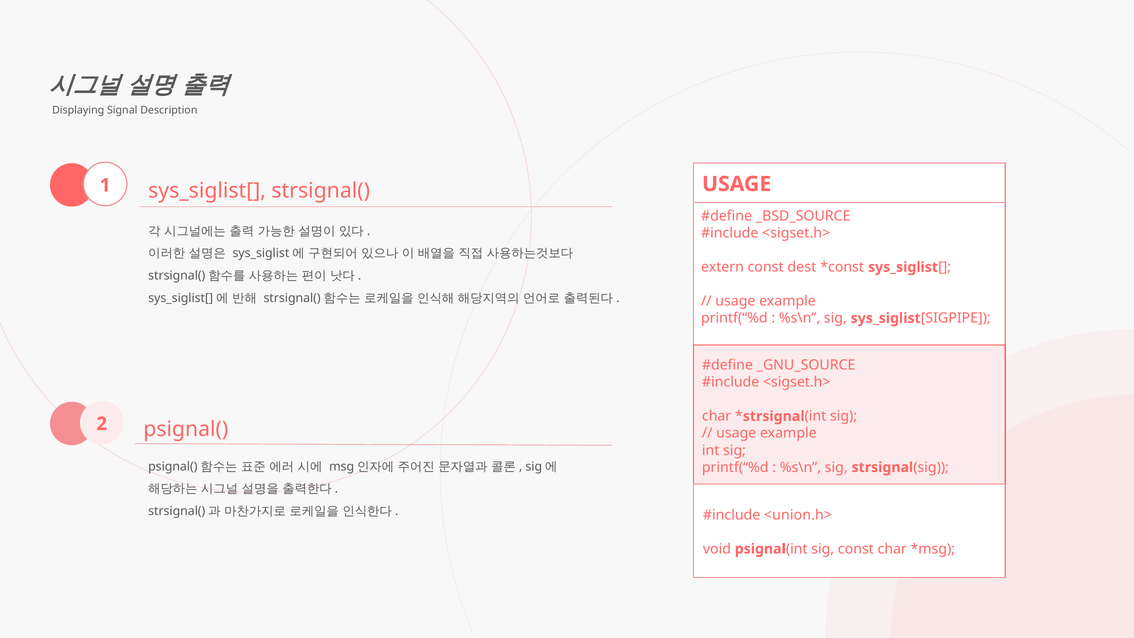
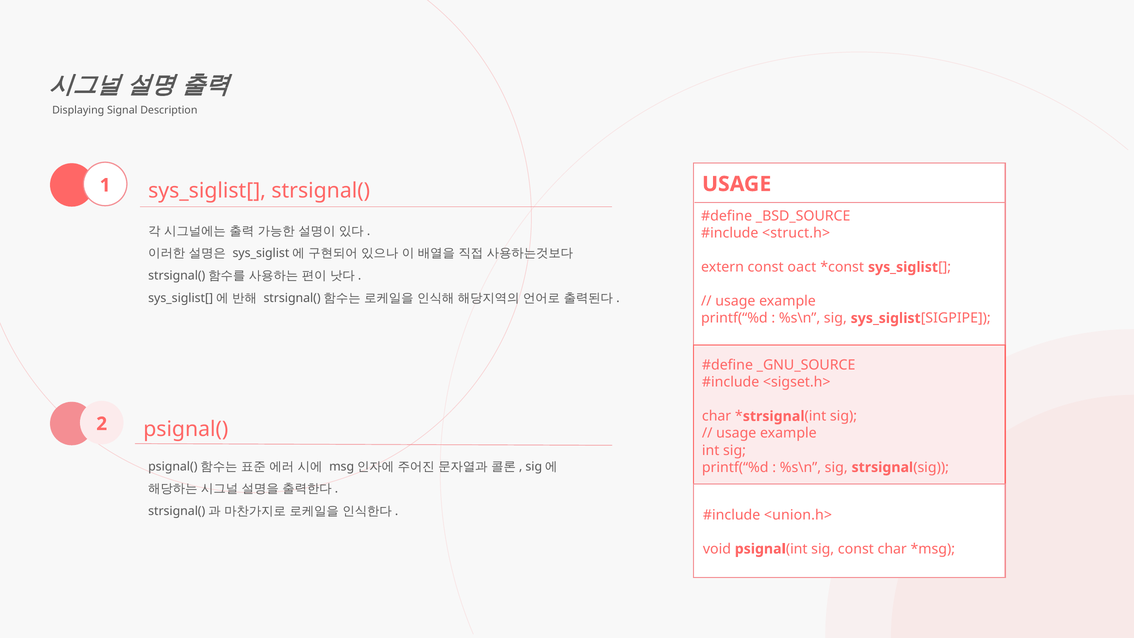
<sigset.h>: <sigset.h> -> <struct.h> (796, 233)
dest: dest -> oact (802, 267)
